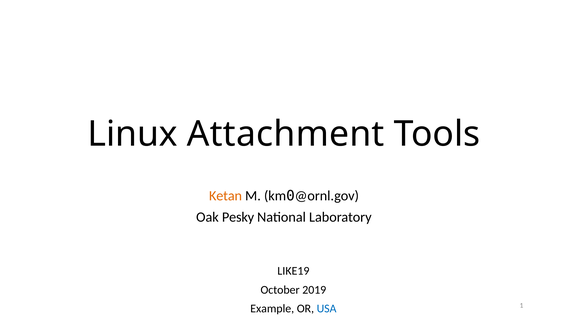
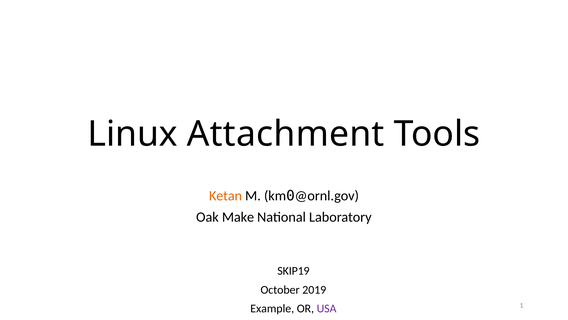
Pesky: Pesky -> Make (238, 217)
LIKE19: LIKE19 -> SKIP19 (293, 271)
USA colour: blue -> purple (327, 308)
